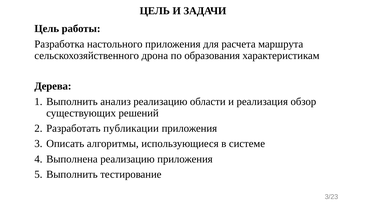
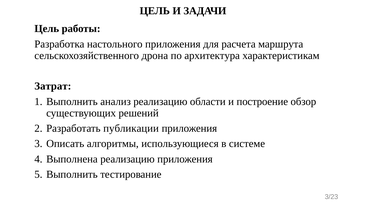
образования: образования -> архитектура (212, 56)
Дерева: Дерева -> Затрат (53, 86)
реализация: реализация -> построение (262, 101)
